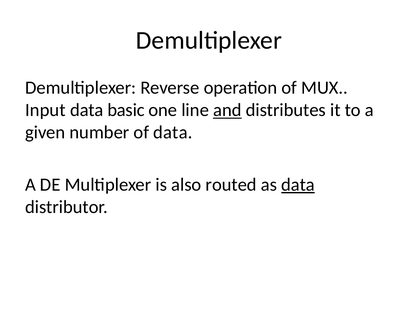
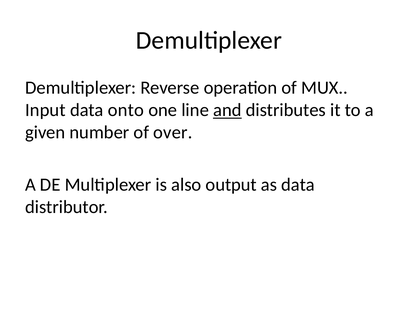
basic: basic -> onto (126, 110)
of data: data -> over (173, 132)
routed: routed -> output (231, 184)
data underline: present -> none (298, 184)
